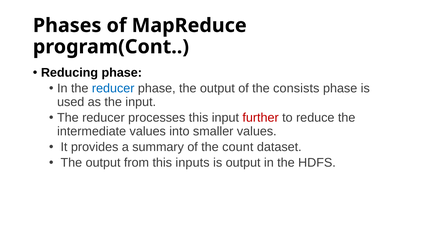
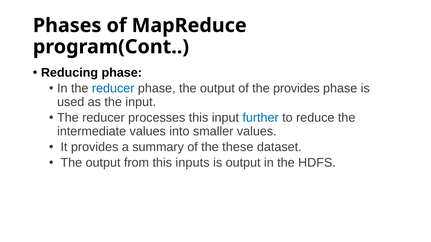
the consists: consists -> provides (296, 89)
further colour: red -> blue (261, 118)
count: count -> these (238, 147)
